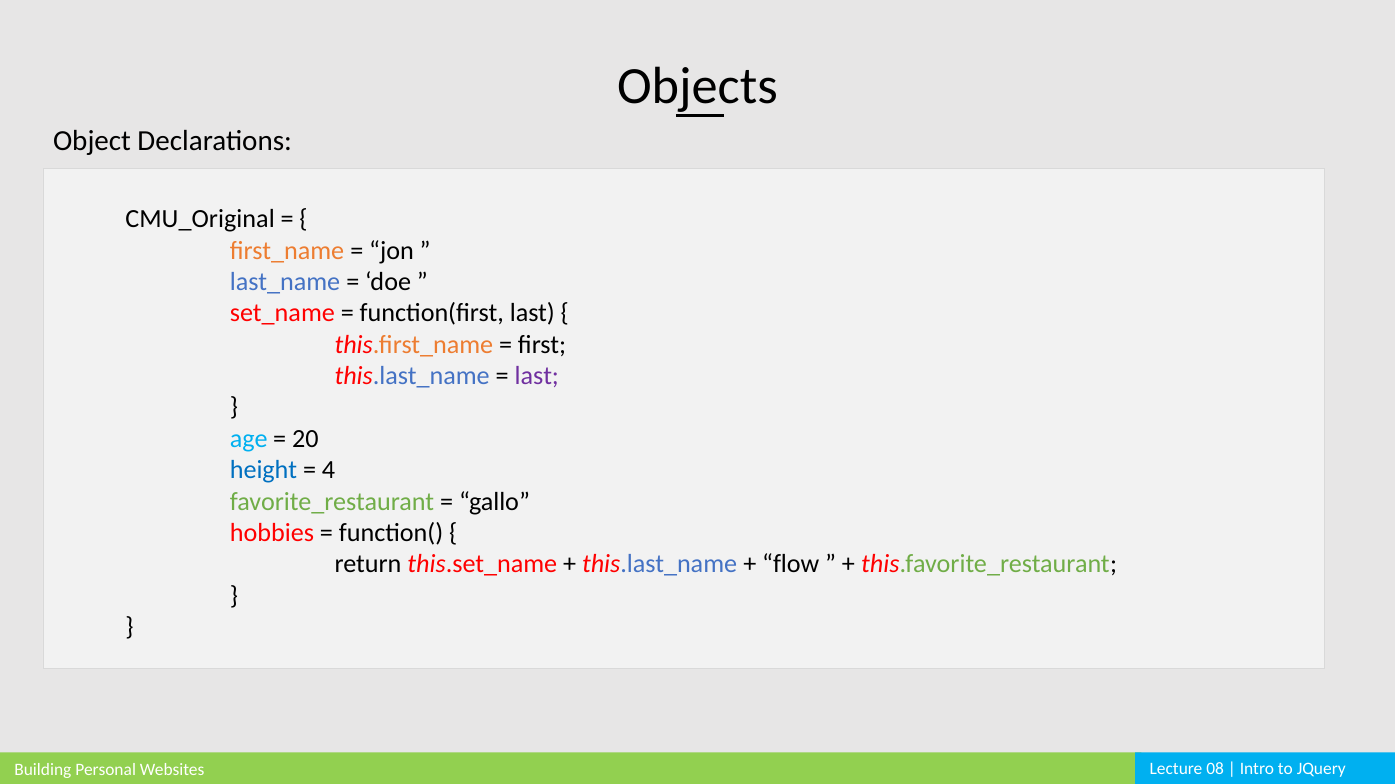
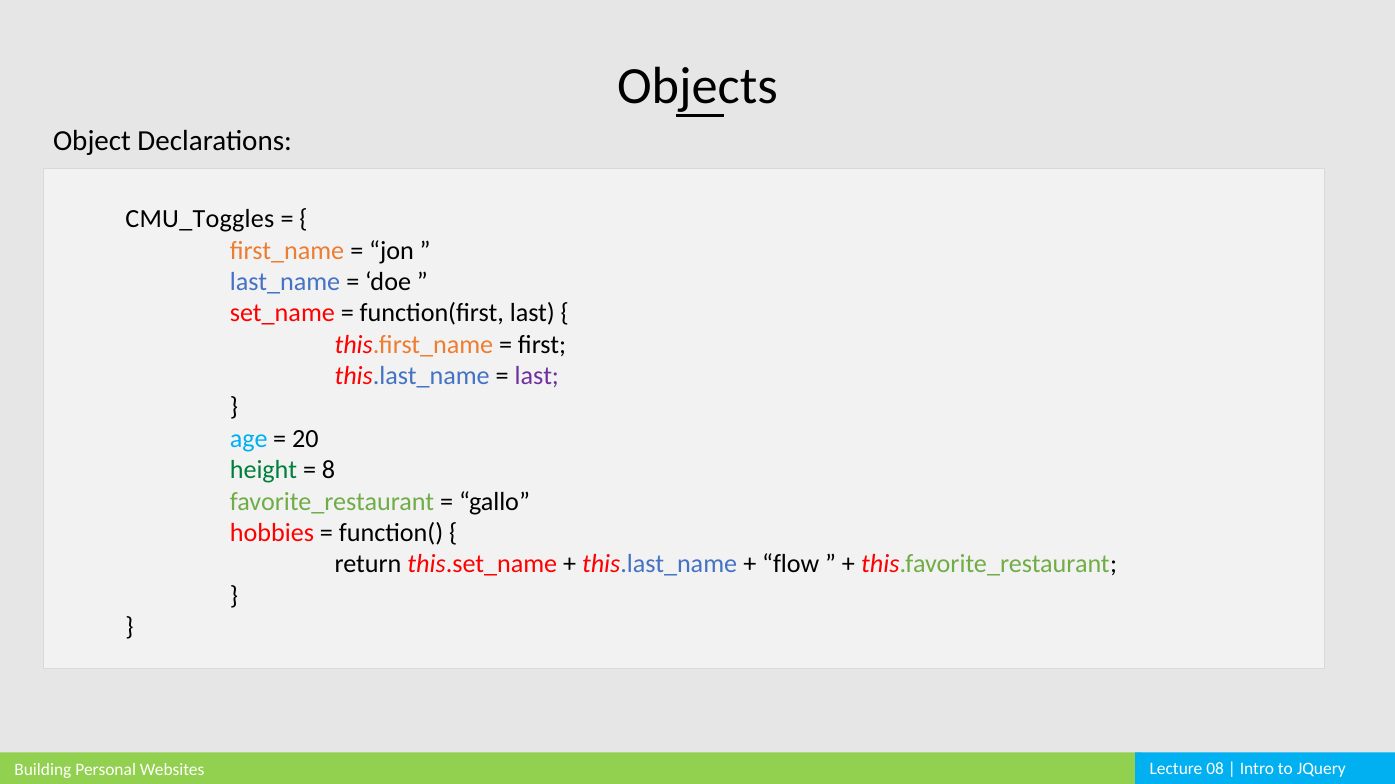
CMU_Original: CMU_Original -> CMU_Toggles (200, 219)
height colour: blue -> green (264, 470)
4: 4 -> 8 (329, 470)
